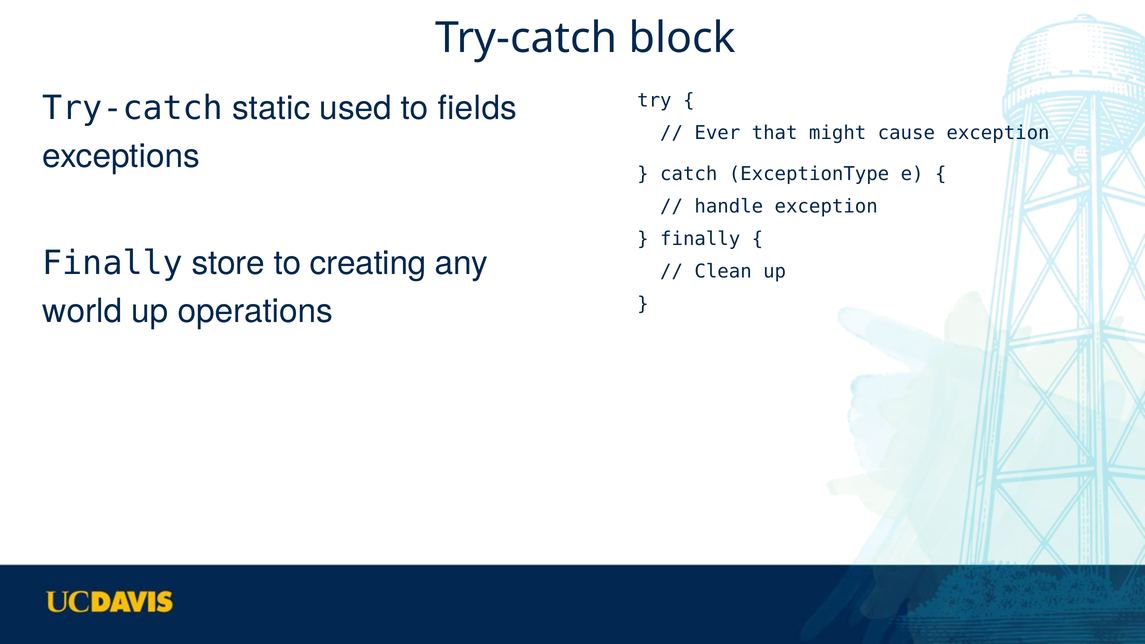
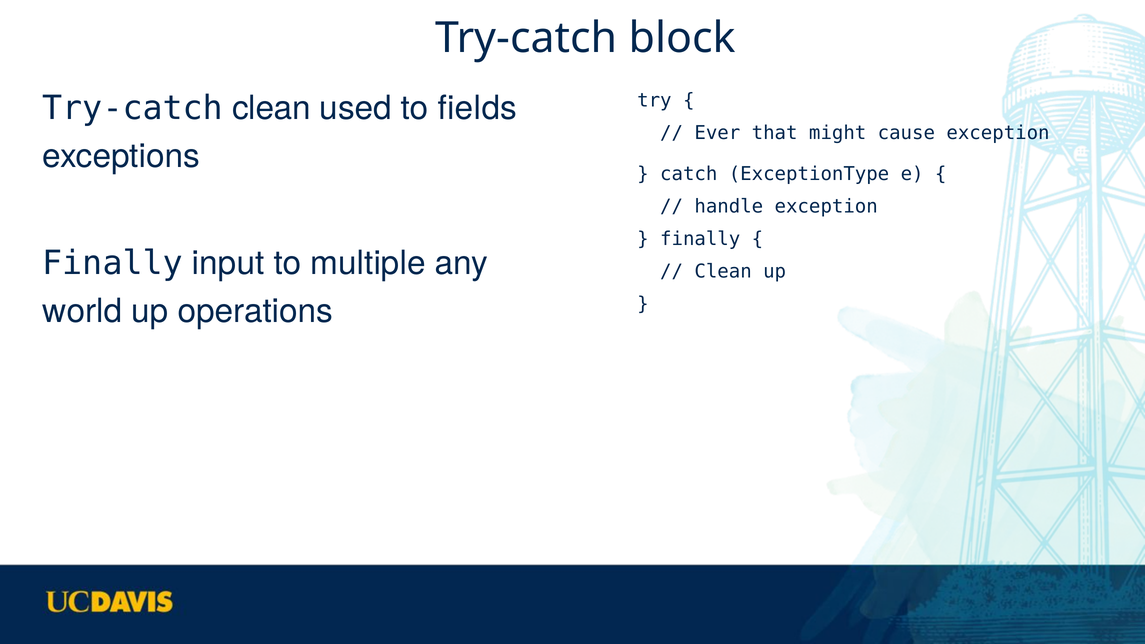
Try-catch static: static -> clean (271, 108)
store: store -> input (228, 263)
creating: creating -> multiple (368, 263)
